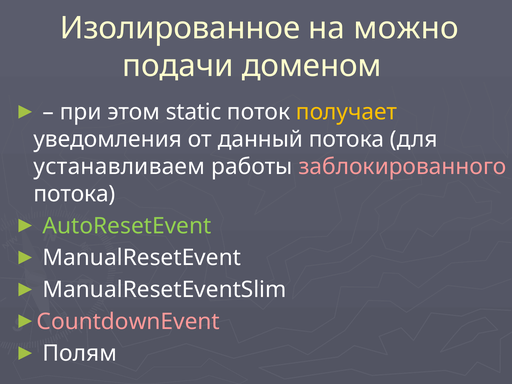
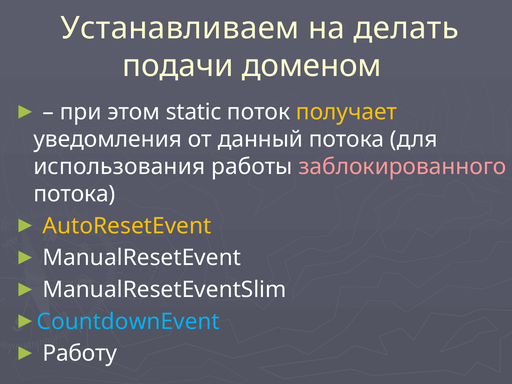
Изолированное: Изолированное -> Устанавливаем (180, 28)
можно: можно -> делать (406, 28)
устанавливаем: устанавливаем -> использования (119, 167)
AutoResetEvent colour: light green -> yellow (127, 226)
CountdownEvent colour: pink -> light blue (128, 322)
Полям: Полям -> Работу (80, 353)
